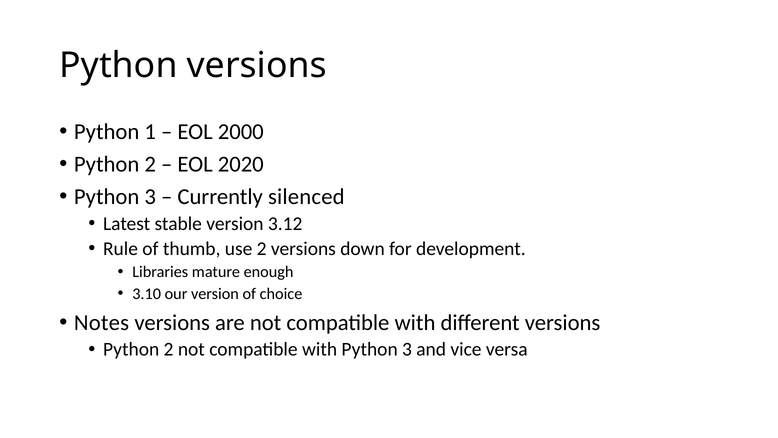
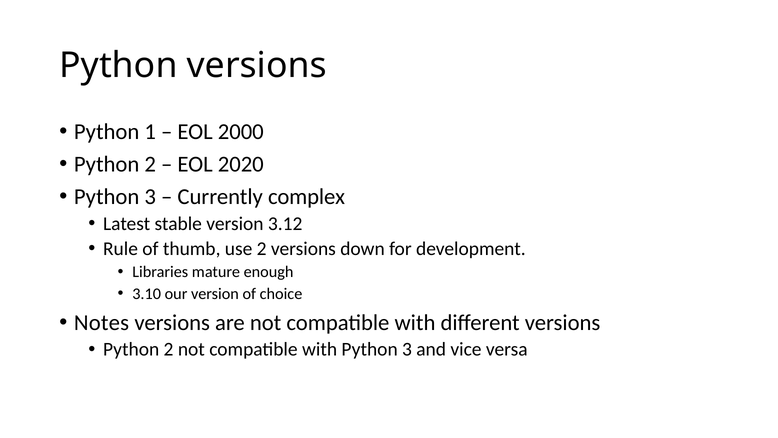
silenced: silenced -> complex (306, 197)
